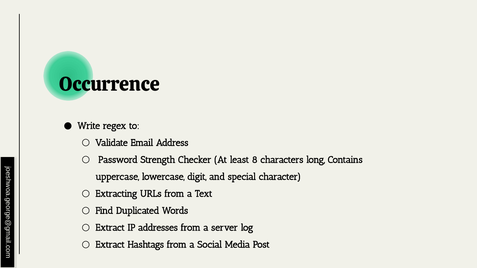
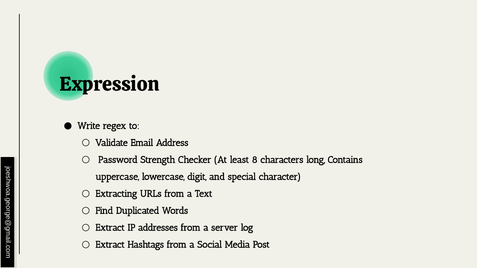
Occurrence: Occurrence -> Expression (110, 84)
